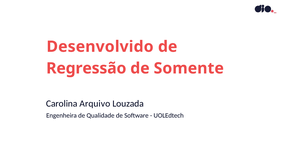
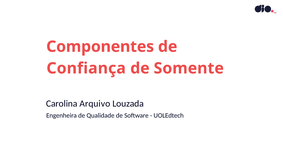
Desenvolvido: Desenvolvido -> Componentes (100, 47)
Regressão: Regressão -> Confiança (86, 68)
